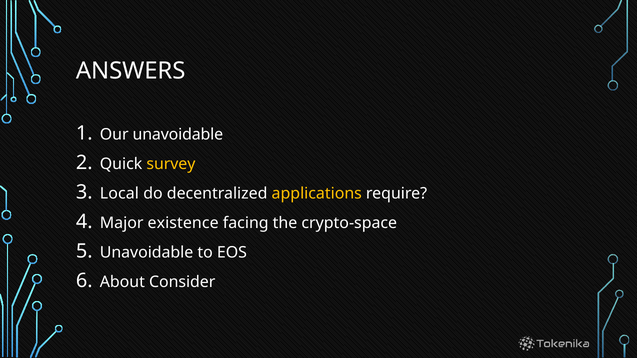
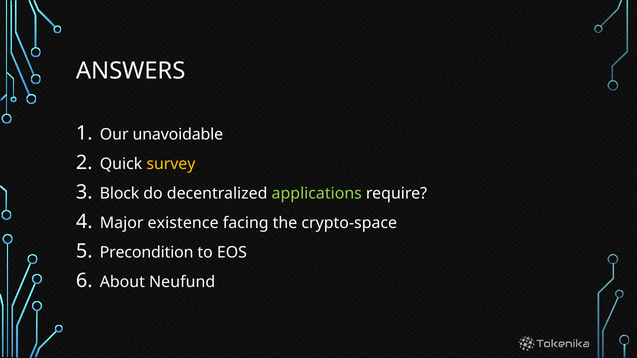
Local: Local -> Block (120, 194)
applications colour: yellow -> light green (317, 194)
Unavoidable: Unavoidable -> Precondition (147, 253)
Consider: Consider -> Neufund (182, 282)
